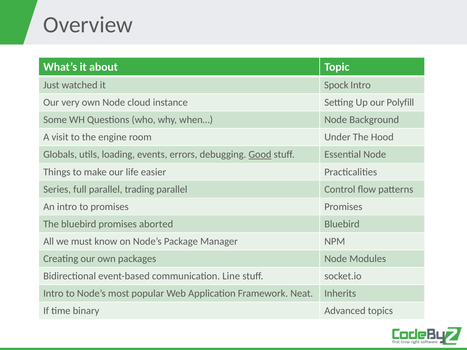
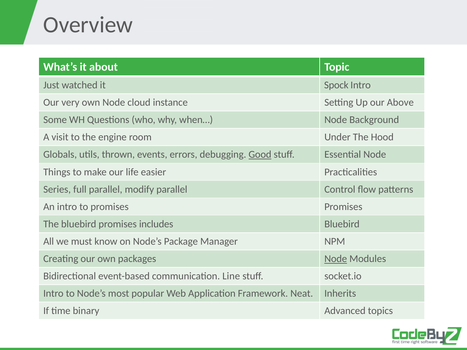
Polyfill: Polyfill -> Above (400, 103)
loading: loading -> thrown (118, 155)
trading: trading -> modify (139, 189)
aborted: aborted -> includes (156, 224)
Node underline: none -> present (336, 259)
